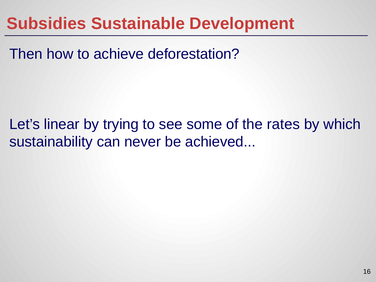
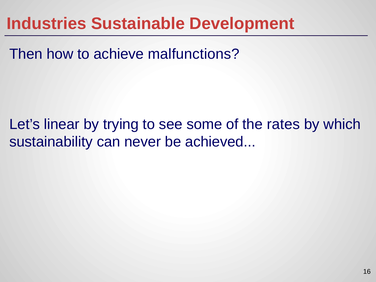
Subsidies: Subsidies -> Industries (46, 24)
deforestation: deforestation -> malfunctions (194, 54)
